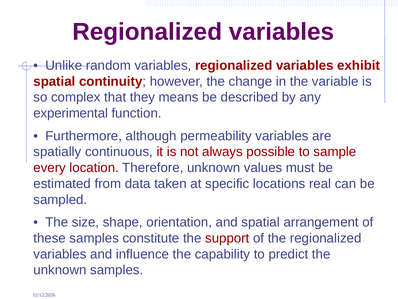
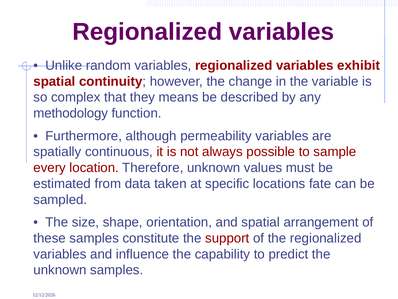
experimental: experimental -> methodology (71, 113)
real: real -> fate (320, 183)
